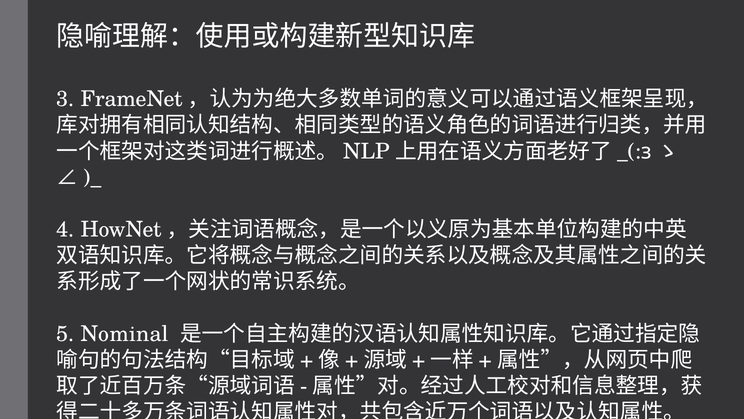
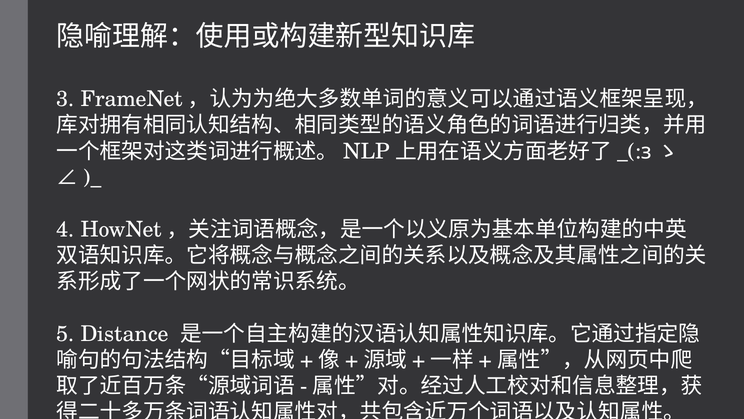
Nominal: Nominal -> Distance (125, 334)
